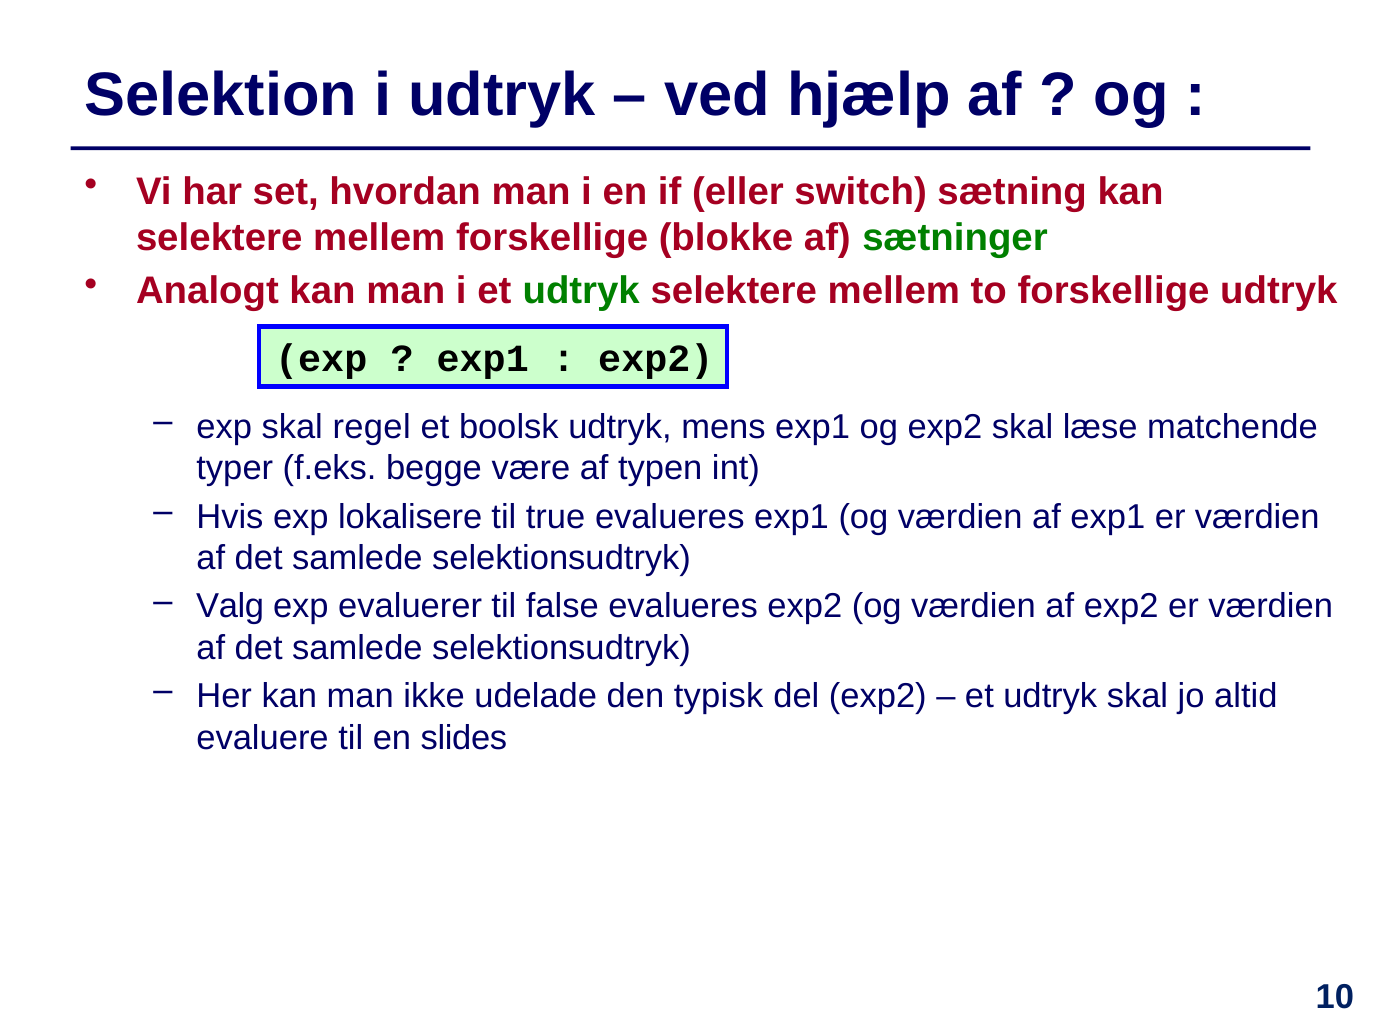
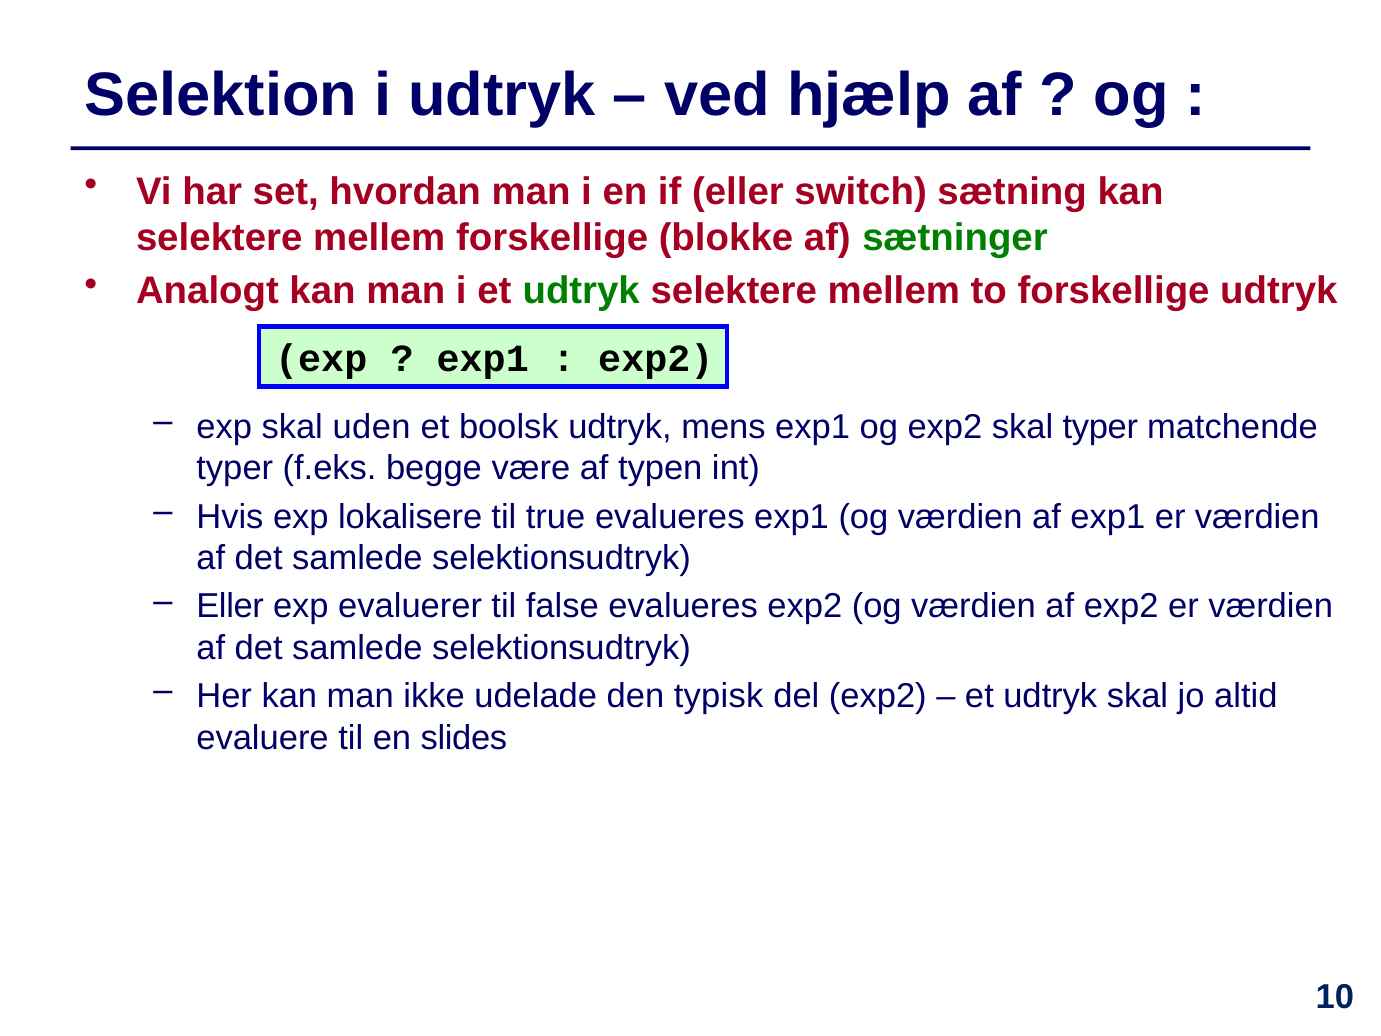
regel: regel -> uden (372, 427)
skal læse: læse -> typer (1100, 427)
Valg: Valg -> Eller (230, 606)
